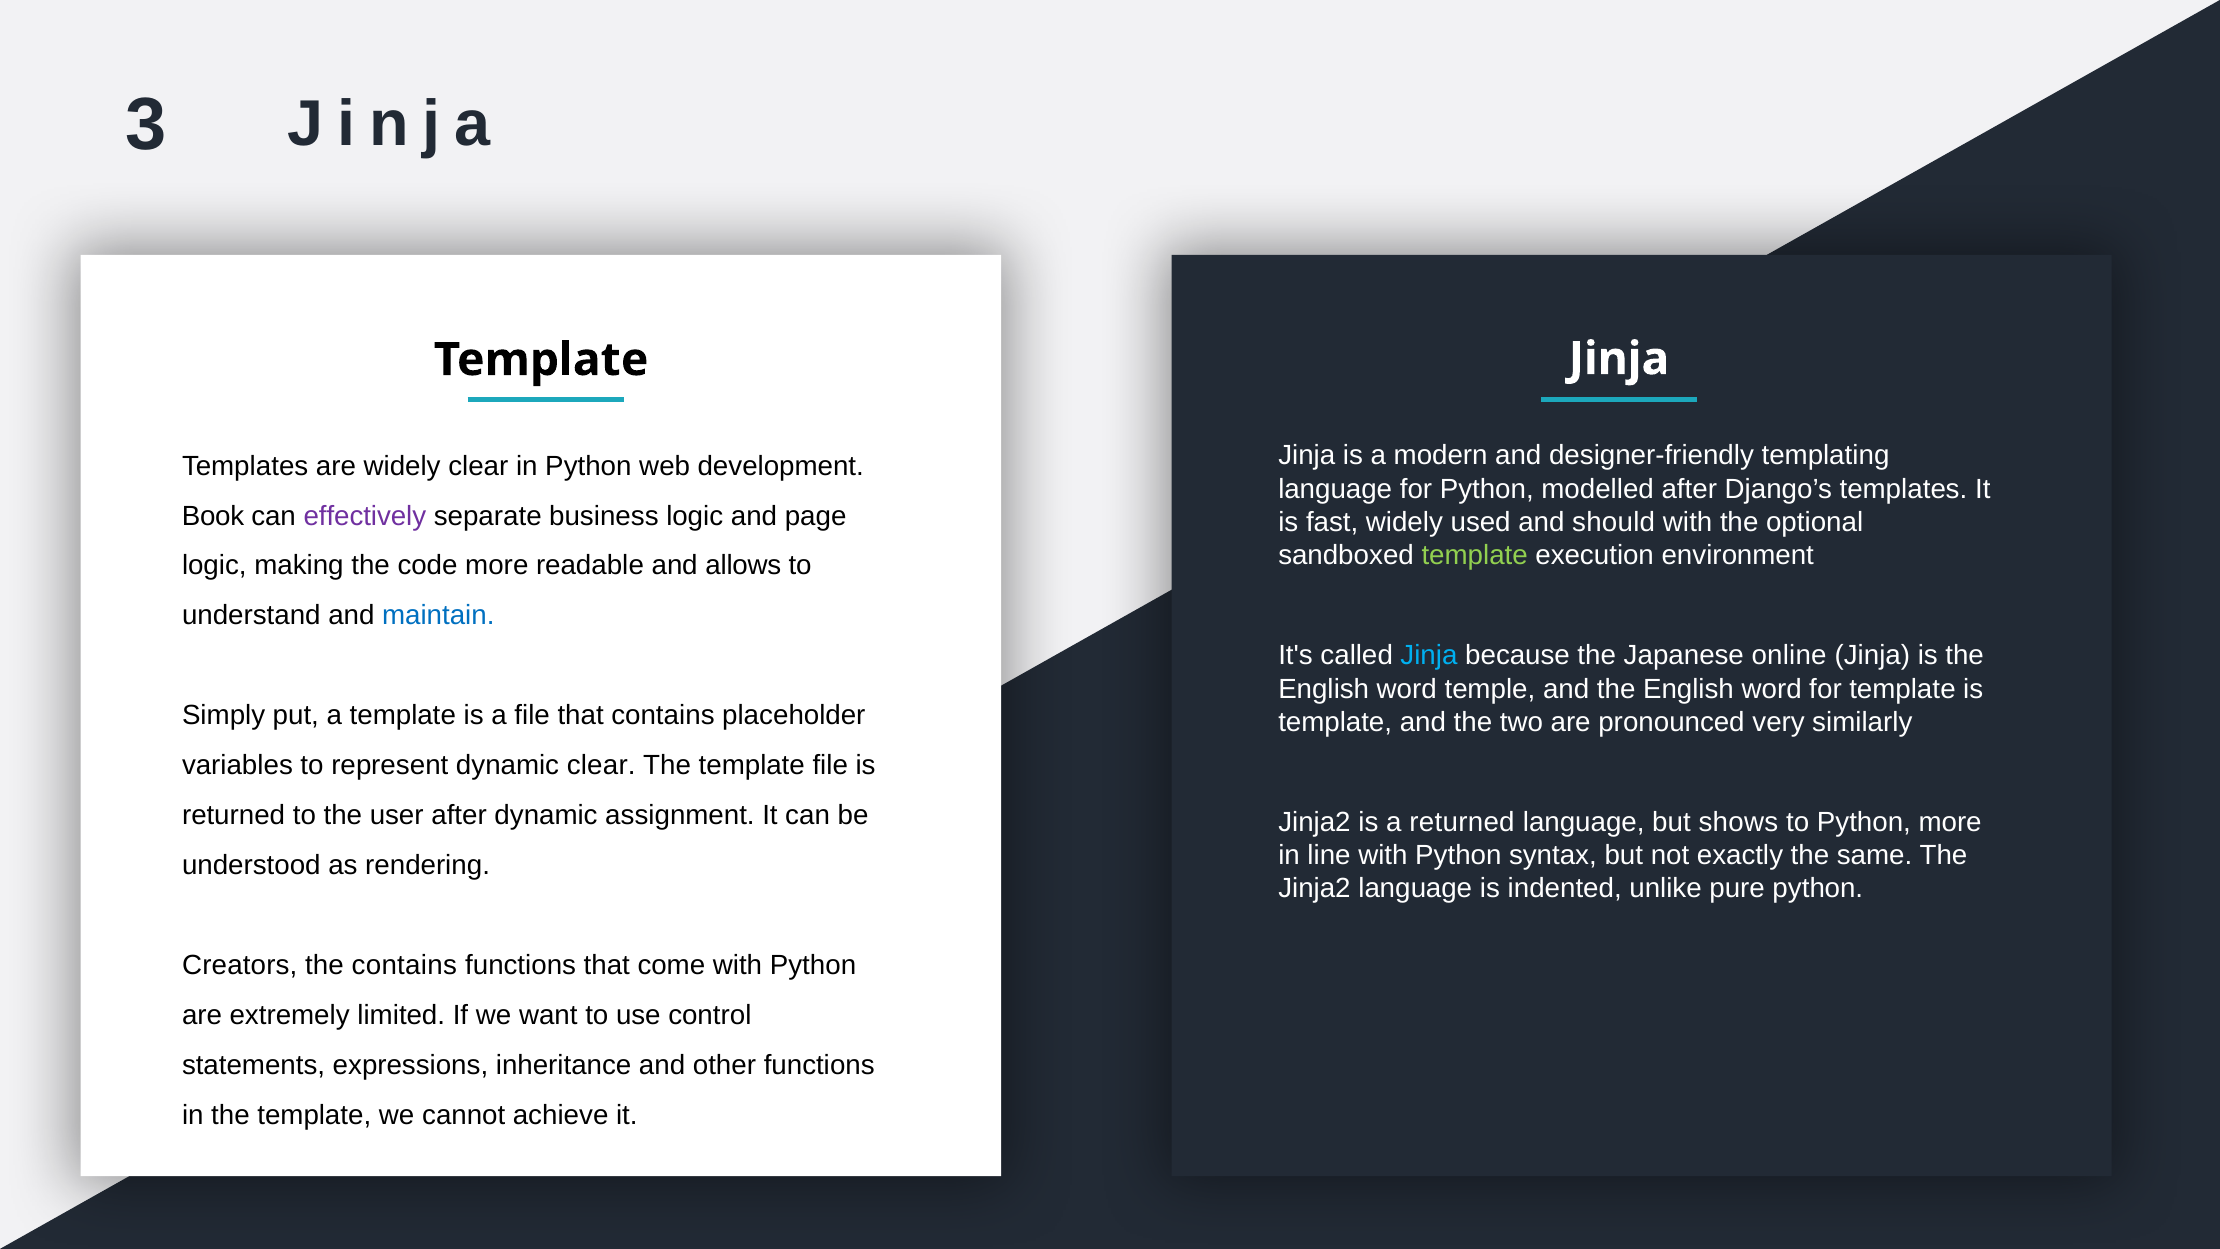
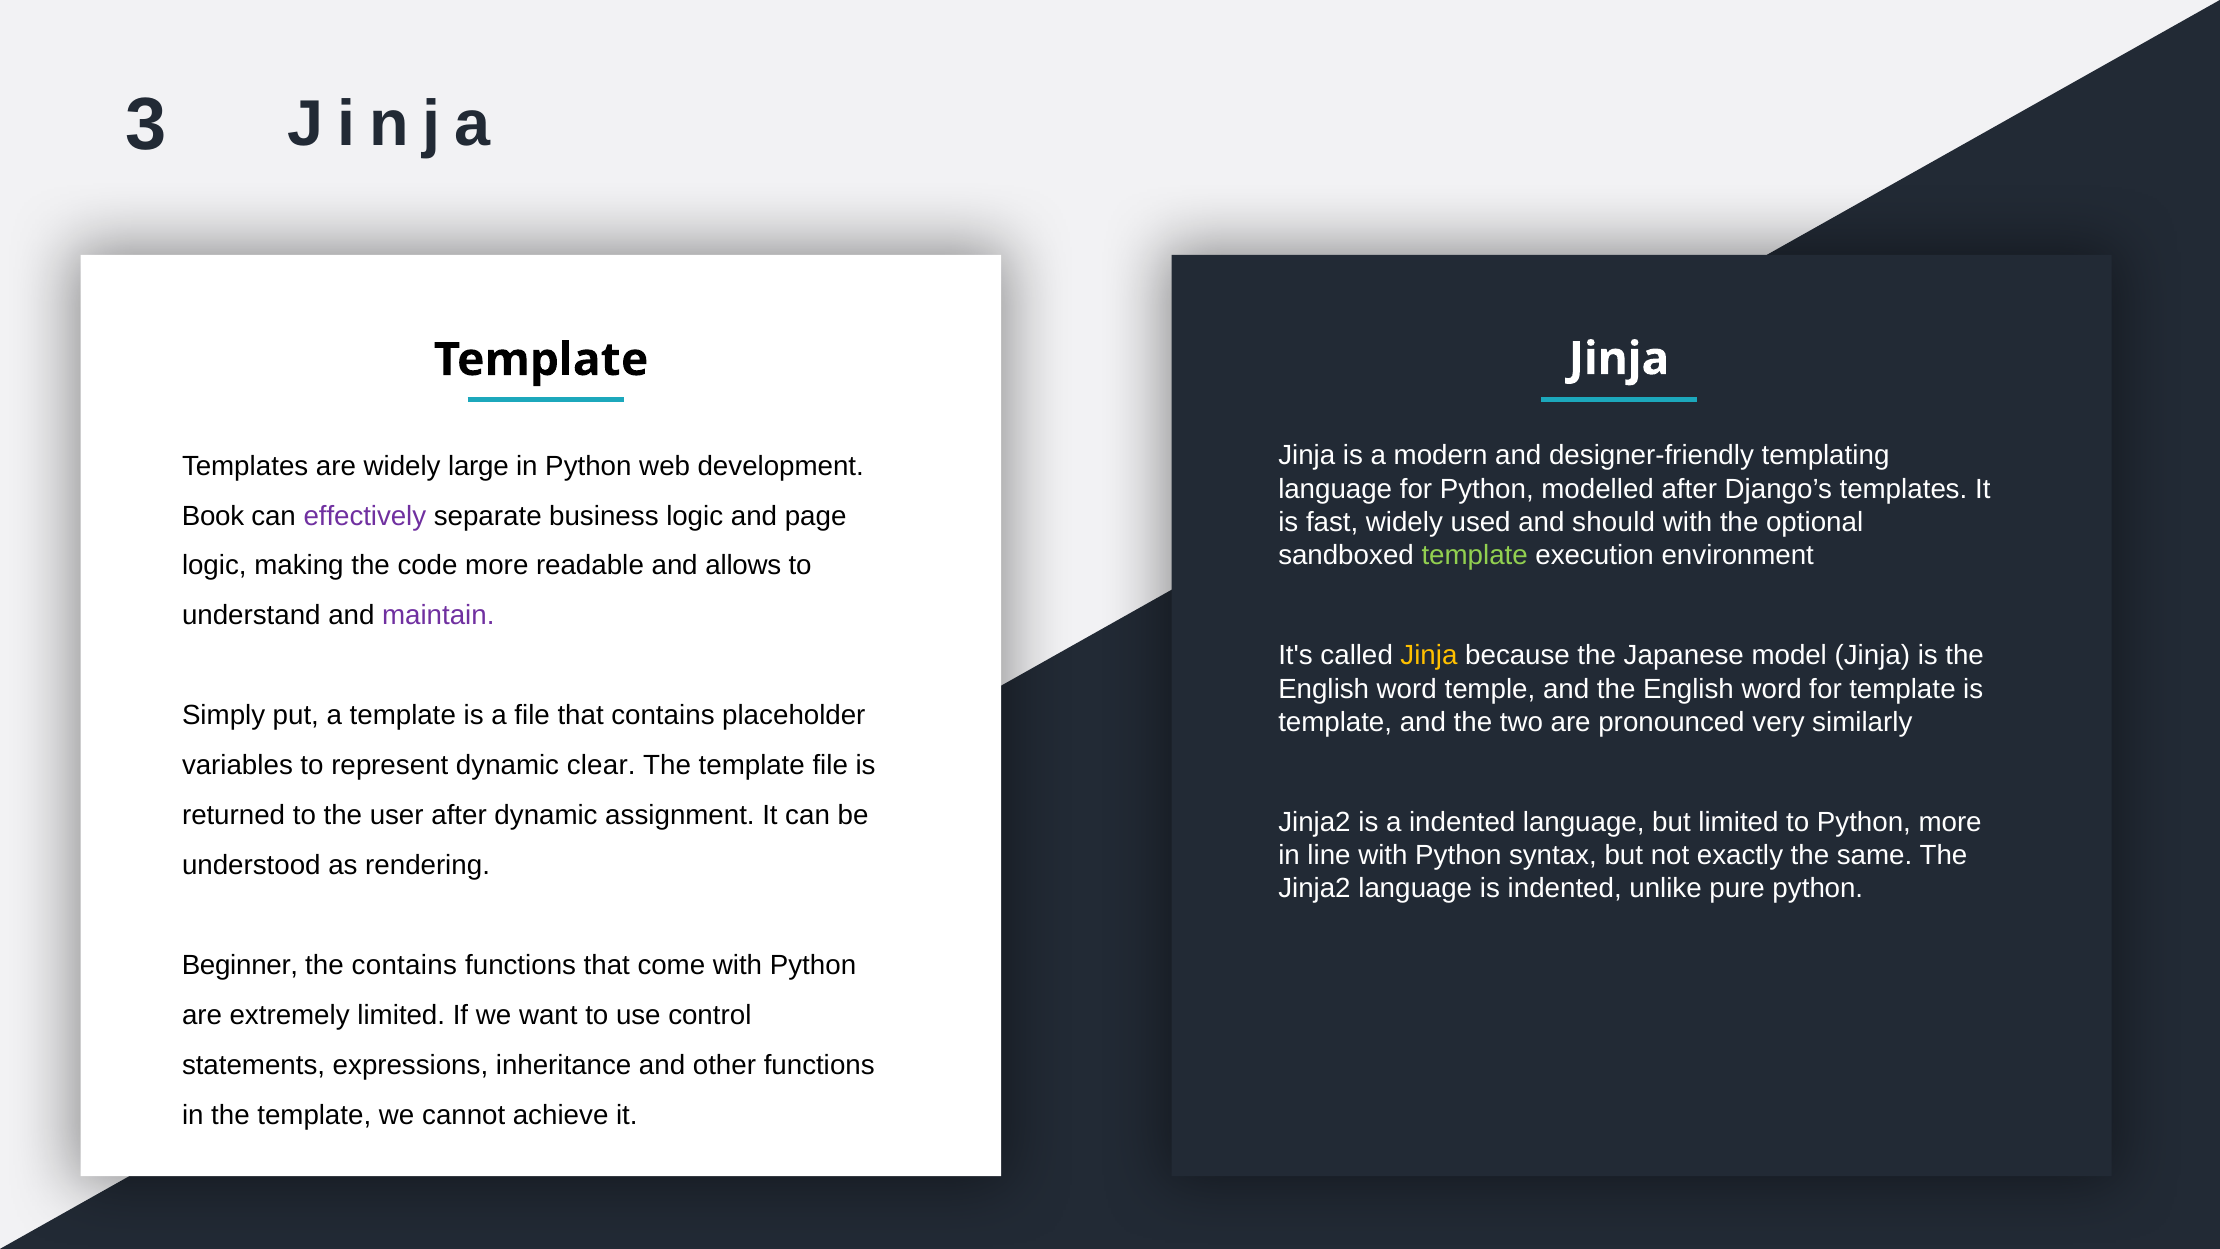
widely clear: clear -> large (478, 466)
maintain colour: blue -> purple (438, 616)
Jinja colour: light blue -> yellow (1429, 655)
online: online -> model (1789, 655)
a returned: returned -> indented (1462, 822)
but shows: shows -> limited (1738, 822)
Creators: Creators -> Beginner (240, 965)
